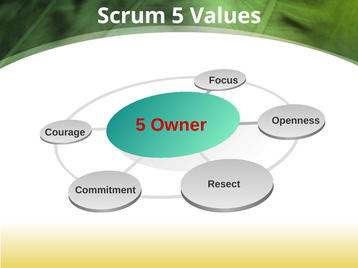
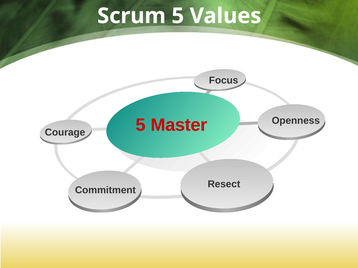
Owner: Owner -> Master (179, 125)
